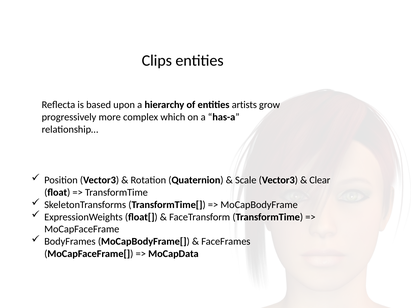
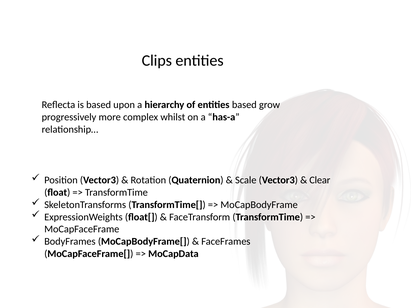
entities artists: artists -> based (244, 105)
which: which -> whilst (173, 117)
